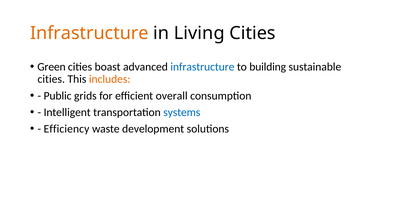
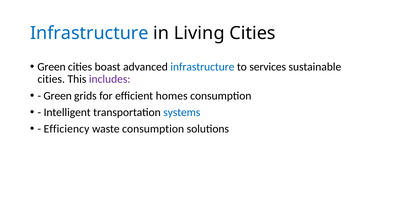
Infrastructure colour: orange -> blue (89, 33)
building: building -> services (268, 67)
includes colour: orange -> purple (110, 79)
Public: Public -> Green (58, 96)
overall: overall -> homes (172, 96)
waste development: development -> consumption (153, 129)
